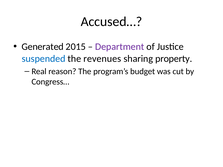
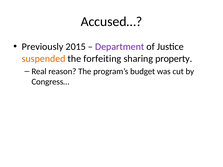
Generated: Generated -> Previously (43, 47)
suspended colour: blue -> orange (44, 59)
revenues: revenues -> forfeiting (102, 59)
